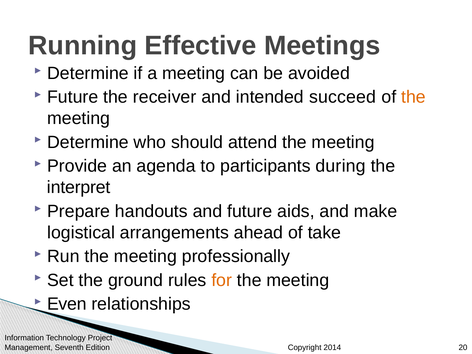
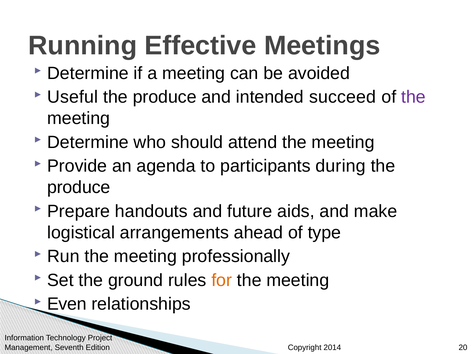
Future: Future -> Useful (73, 97)
receiver: receiver -> produce (165, 97)
the colour: orange -> purple (413, 97)
interpret: interpret -> produce (79, 187)
take: take -> type (324, 233)
